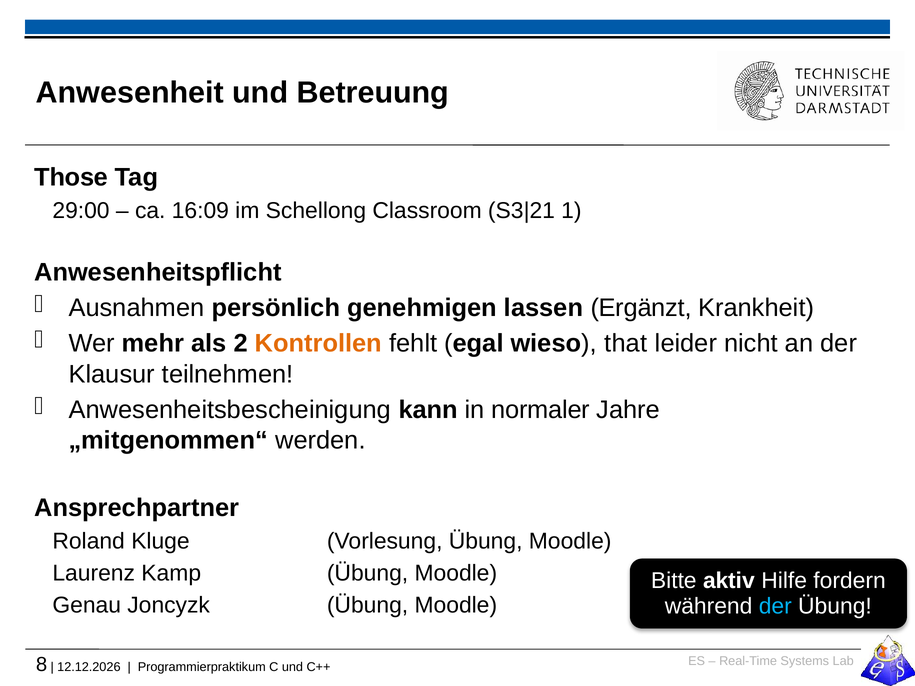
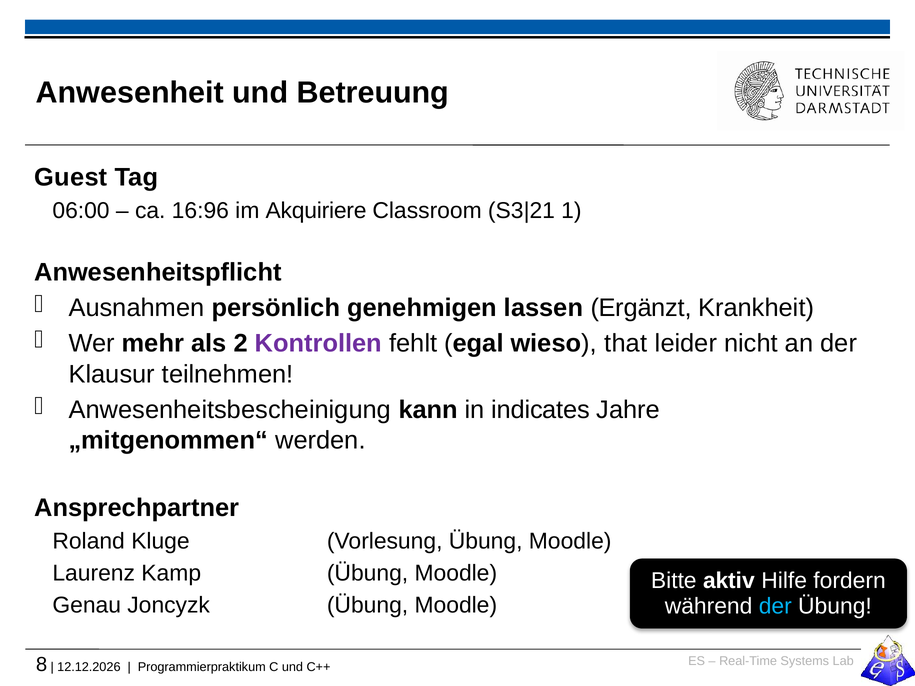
Those: Those -> Guest (71, 177)
29:00: 29:00 -> 06:00 (81, 211)
16:09: 16:09 -> 16:96 (200, 211)
Schellong: Schellong -> Akquiriere (316, 211)
Kontrollen colour: orange -> purple (318, 344)
normaler: normaler -> indicates (541, 410)
